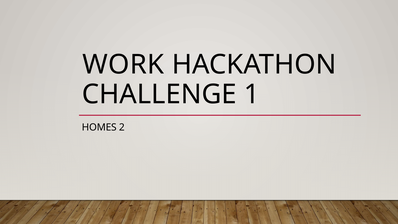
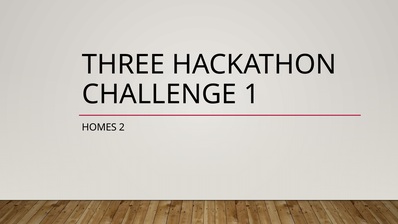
WORK: WORK -> THREE (123, 65)
